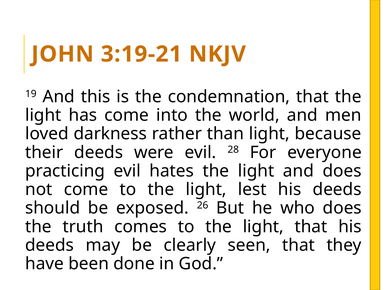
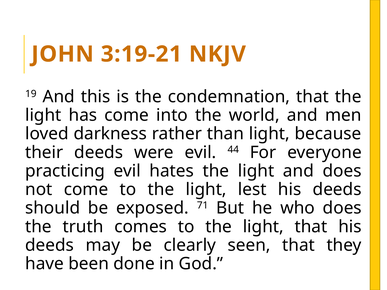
28: 28 -> 44 (233, 150)
26: 26 -> 71 (203, 206)
